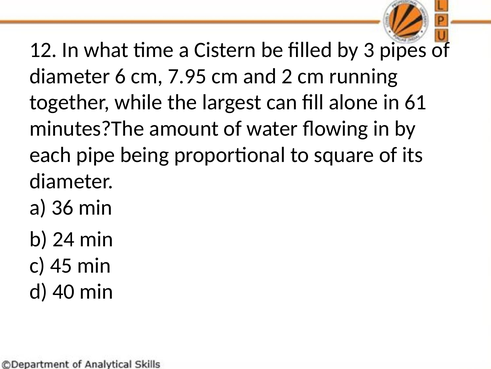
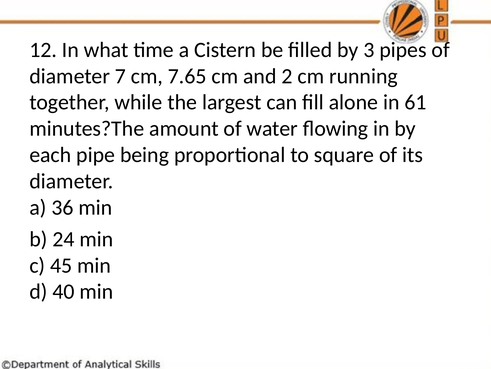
6: 6 -> 7 (120, 76)
7.95: 7.95 -> 7.65 (187, 76)
